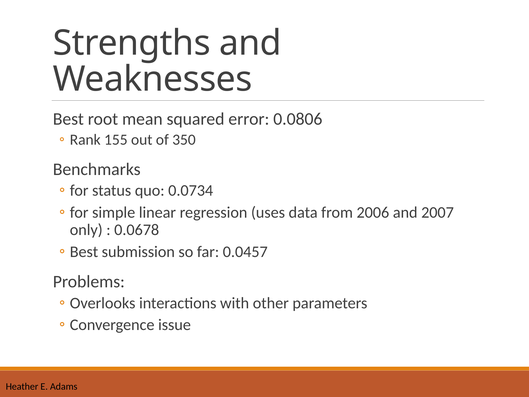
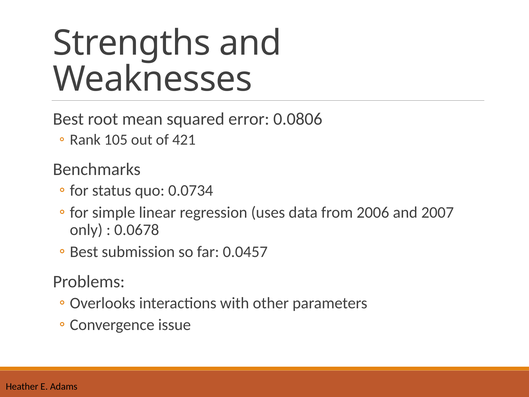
155: 155 -> 105 (116, 140)
350: 350 -> 421 (184, 140)
